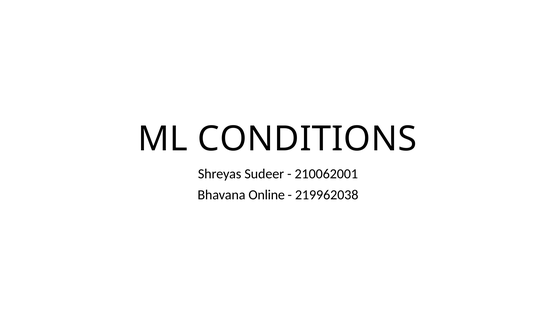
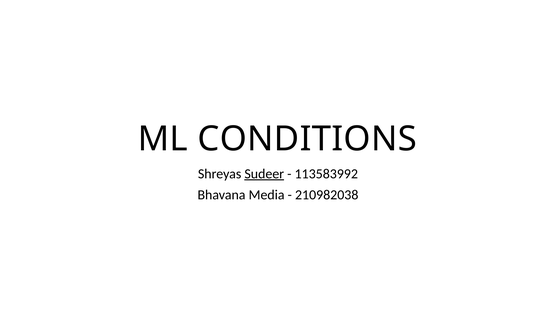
Sudeer underline: none -> present (264, 174)
210062001: 210062001 -> 113583992 (326, 174)
Online: Online -> Media (267, 195)
219962038: 219962038 -> 210982038 (327, 195)
